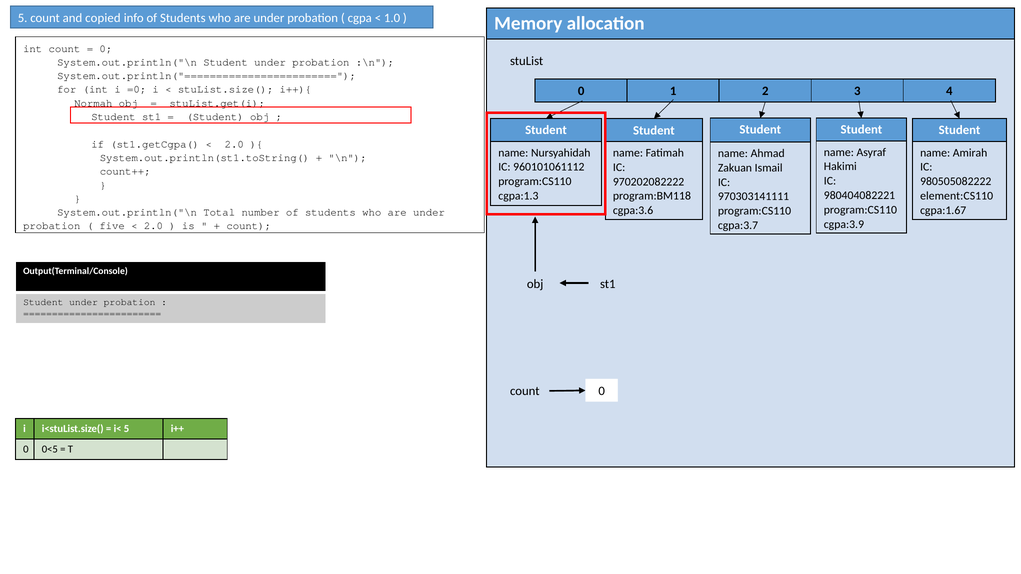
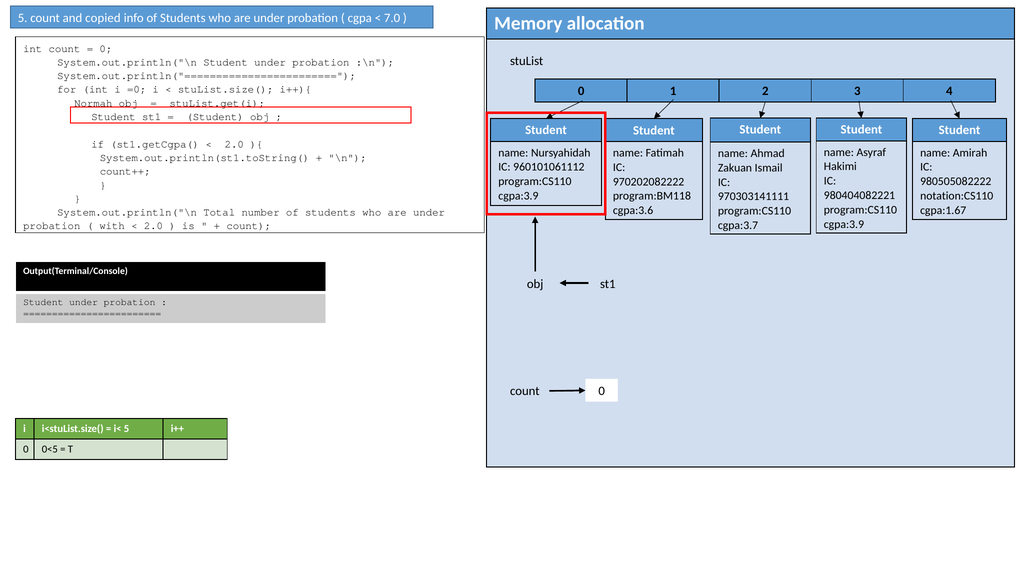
1.0: 1.0 -> 7.0 (392, 18)
cgpa:1.3: cgpa:1.3 -> cgpa:3.9 (518, 196)
element:CS110: element:CS110 -> notation:CS110 (957, 196)
five: five -> with (112, 226)
